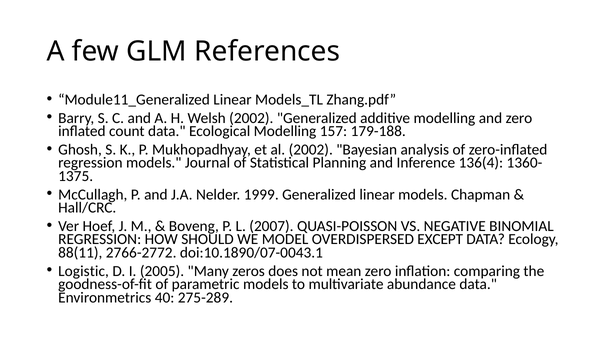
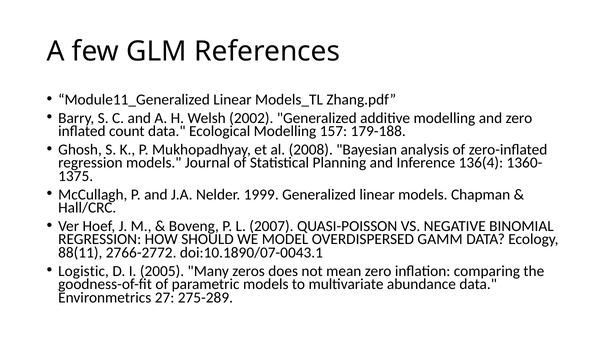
al 2002: 2002 -> 2008 (311, 150)
EXCEPT: EXCEPT -> GAMM (440, 239)
40: 40 -> 27 (165, 297)
